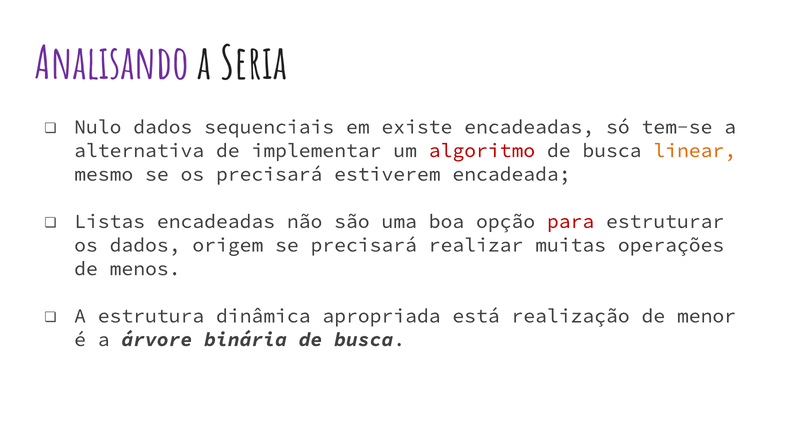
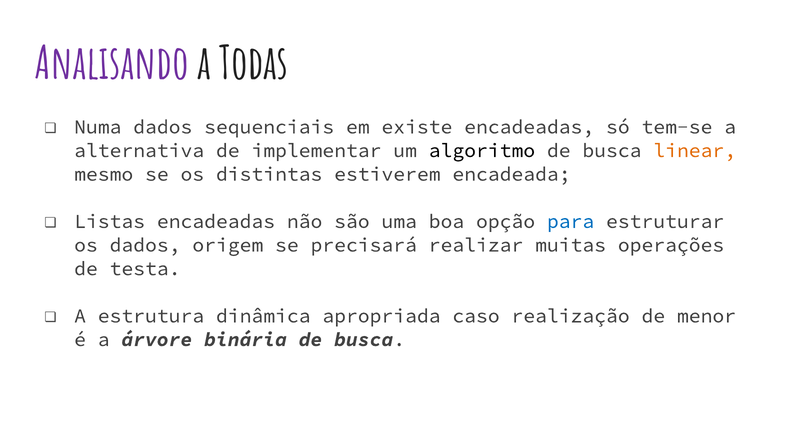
Seria: Seria -> Todas (254, 64)
Nulo: Nulo -> Numa (98, 127)
algoritmo colour: red -> black (482, 151)
os precisará: precisará -> distintas (269, 174)
para colour: red -> blue (571, 222)
menos: menos -> testa (145, 269)
está: está -> caso (476, 316)
